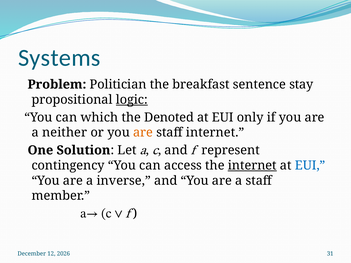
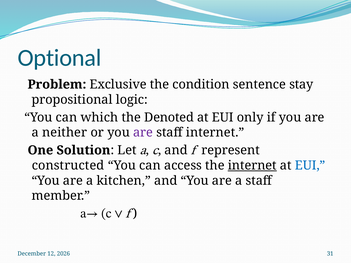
Systems: Systems -> Optional (59, 58)
Politician: Politician -> Exclusive (118, 85)
breakfast: breakfast -> condition (201, 85)
logic underline: present -> none (132, 100)
are colour: orange -> purple (143, 133)
contingency: contingency -> constructed (68, 166)
inverse: inverse -> kitchen (124, 181)
